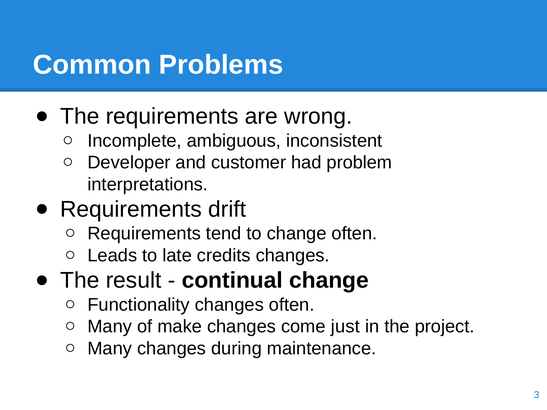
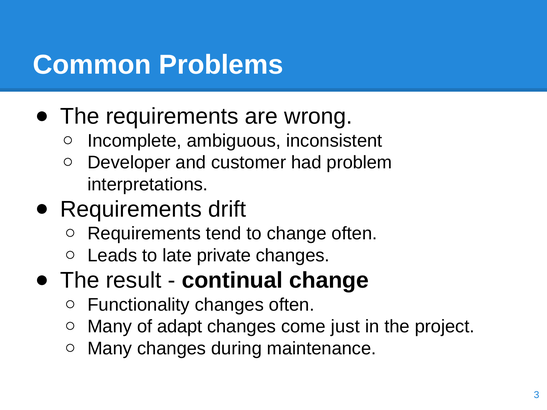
credits: credits -> private (224, 256)
make: make -> adapt (180, 327)
